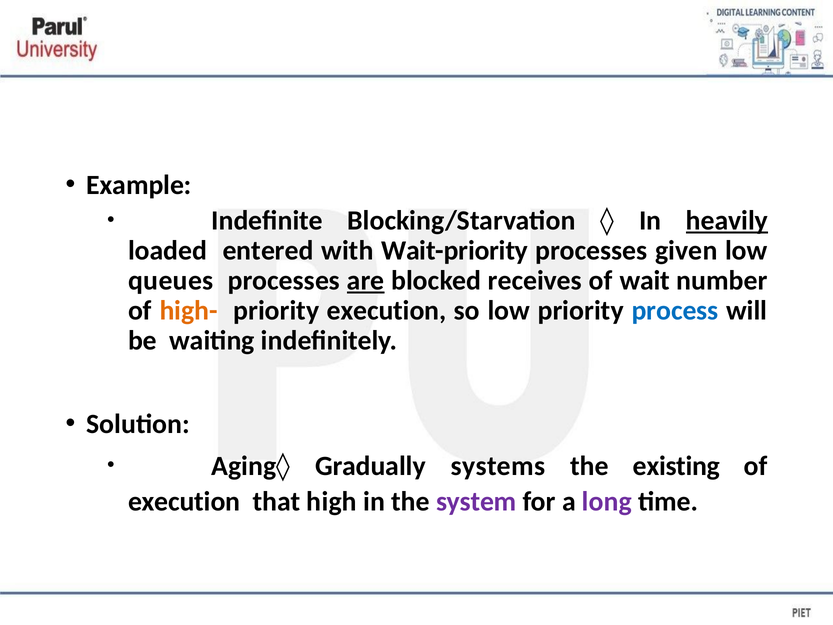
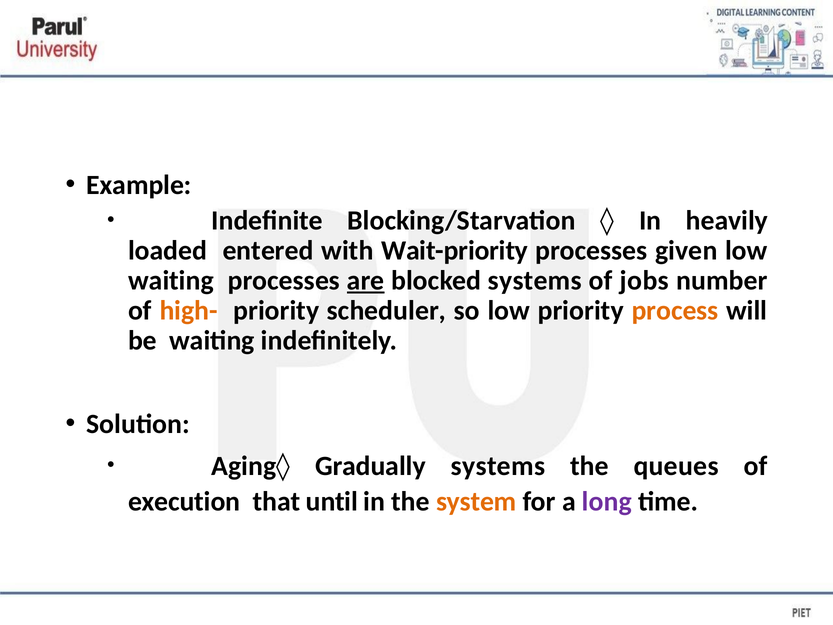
heavily underline: present -> none (727, 220)
queues: queues -> waiting (171, 280)
blocked receives: receives -> systems (535, 280)
wait: wait -> jobs (644, 280)
priority execution: execution -> scheduler (386, 310)
process colour: blue -> orange (675, 310)
existing: existing -> queues (676, 466)
high: high -> until (332, 501)
system colour: purple -> orange (476, 501)
